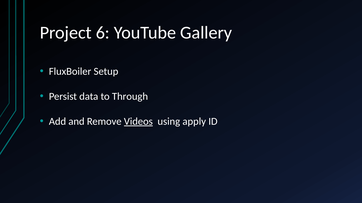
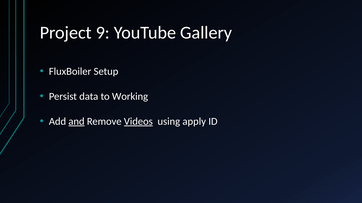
6: 6 -> 9 (103, 33)
Through: Through -> Working (130, 97)
and underline: none -> present (76, 122)
